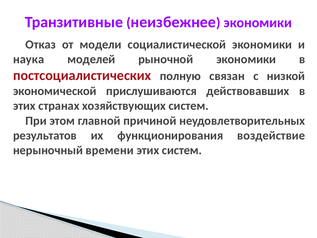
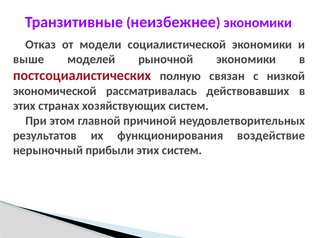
наука: наука -> выше (29, 59)
прислушиваются: прислушиваются -> рассматривалась (152, 91)
времени: времени -> прибыли (110, 150)
